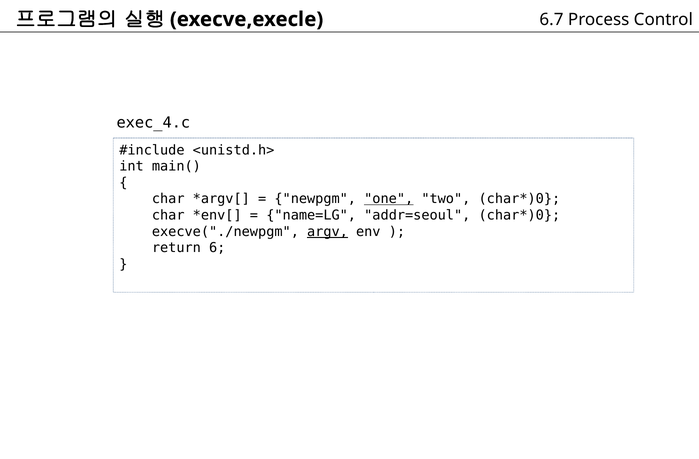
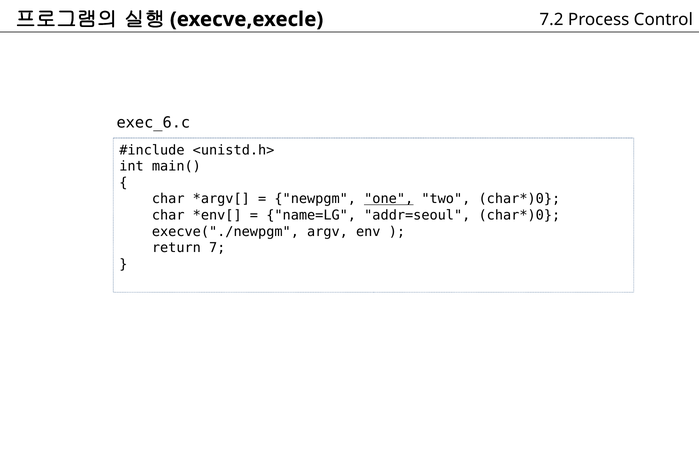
6.7: 6.7 -> 7.2 (552, 20)
exec_4.c: exec_4.c -> exec_6.c (153, 123)
argv underline: present -> none (327, 232)
6: 6 -> 7 (217, 248)
